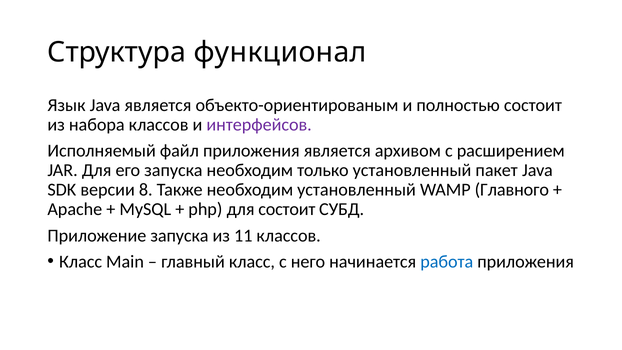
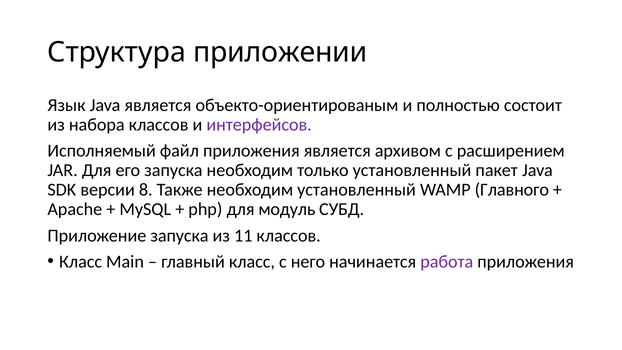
функционал: функционал -> приложении (280, 52)
для состоит: состоит -> модуль (287, 209)
работа colour: blue -> purple (447, 261)
